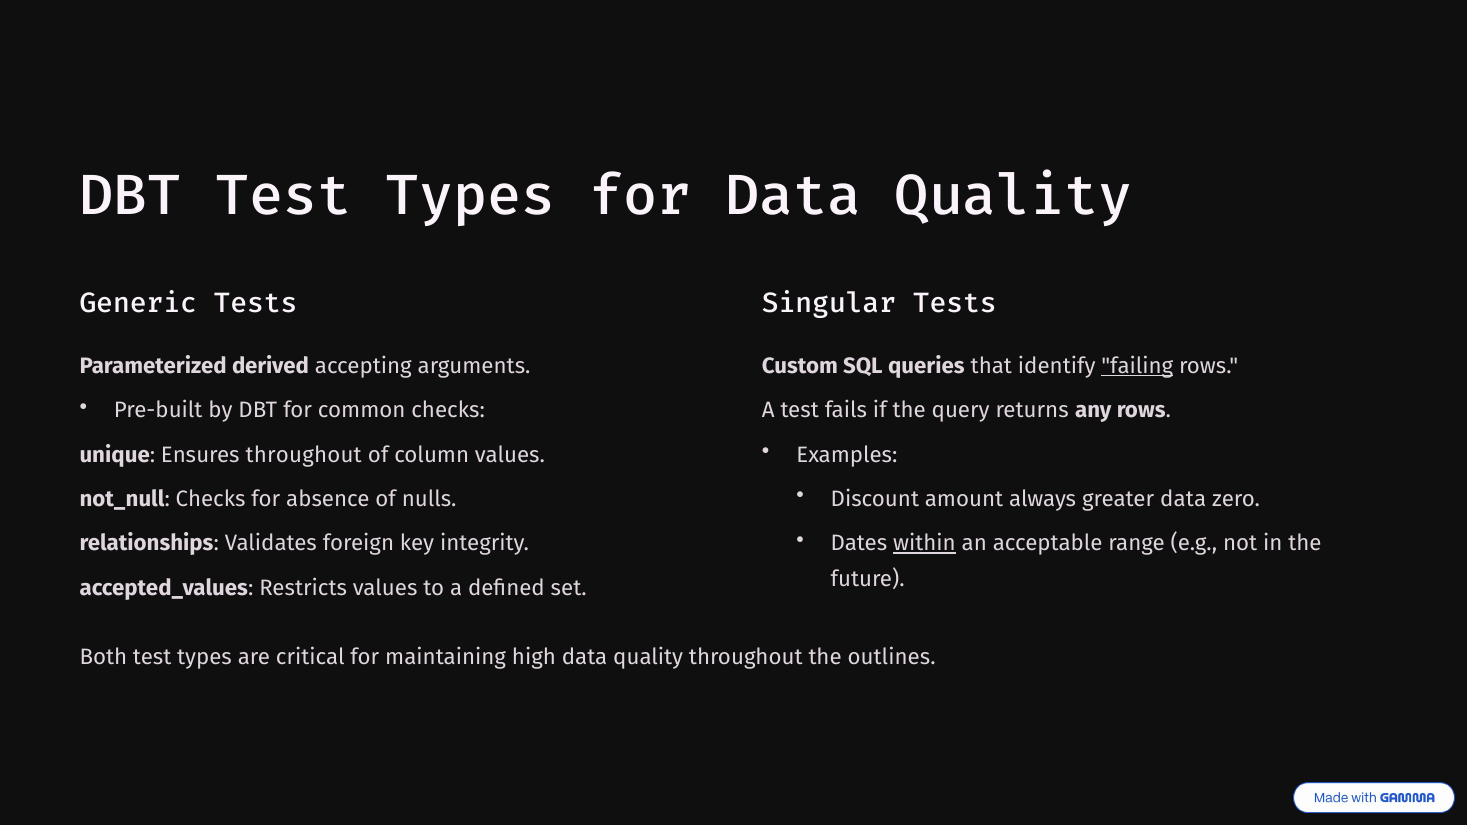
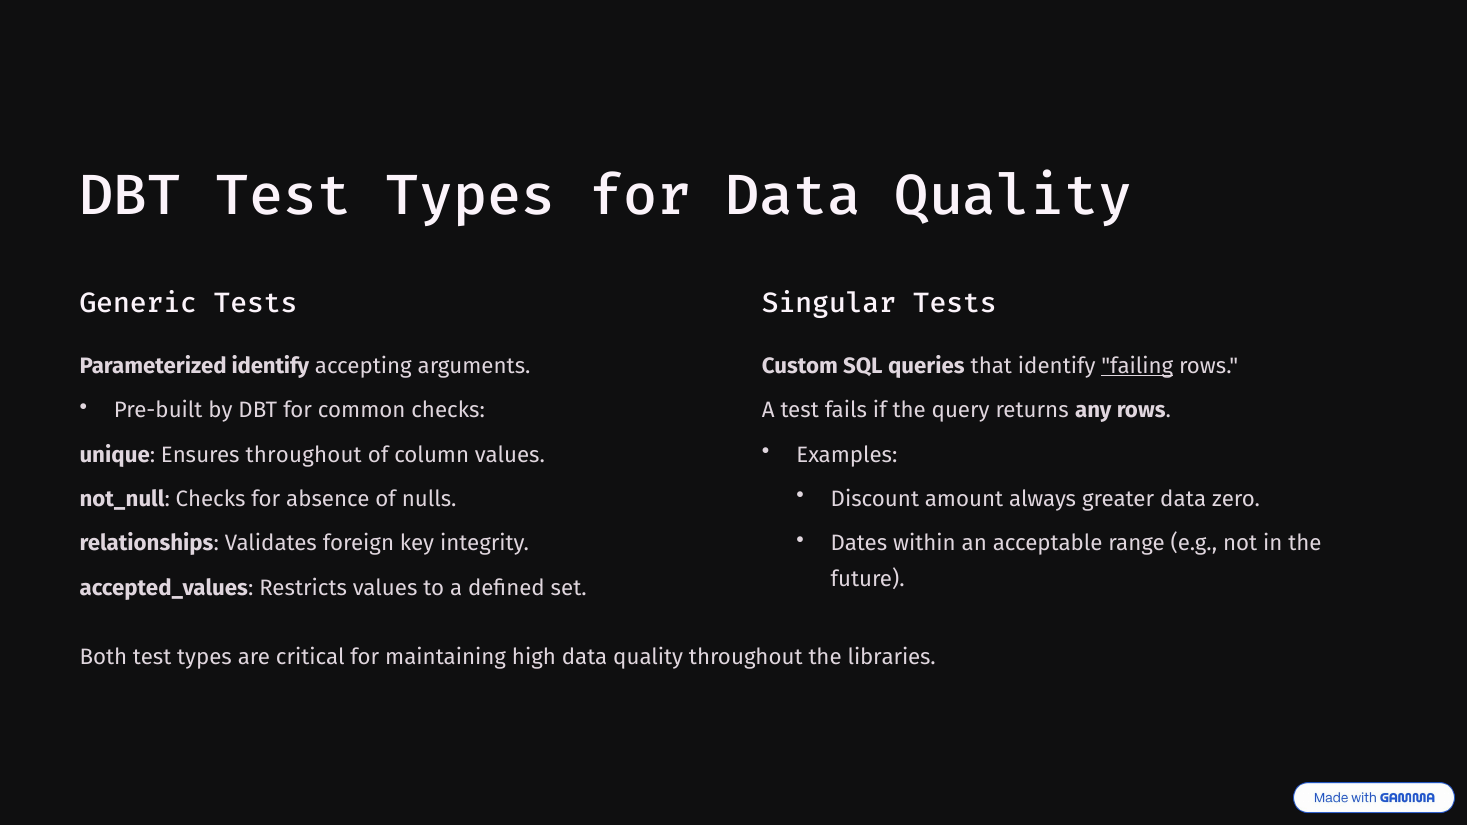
Parameterized derived: derived -> identify (270, 366)
within underline: present -> none (924, 543)
outlines: outlines -> libraries (892, 658)
